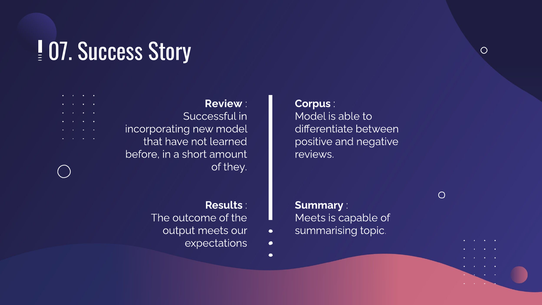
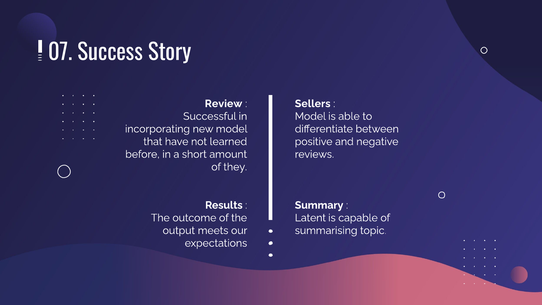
Corpus: Corpus -> Sellers (313, 104)
Meets: Meets -> Latent (310, 218)
